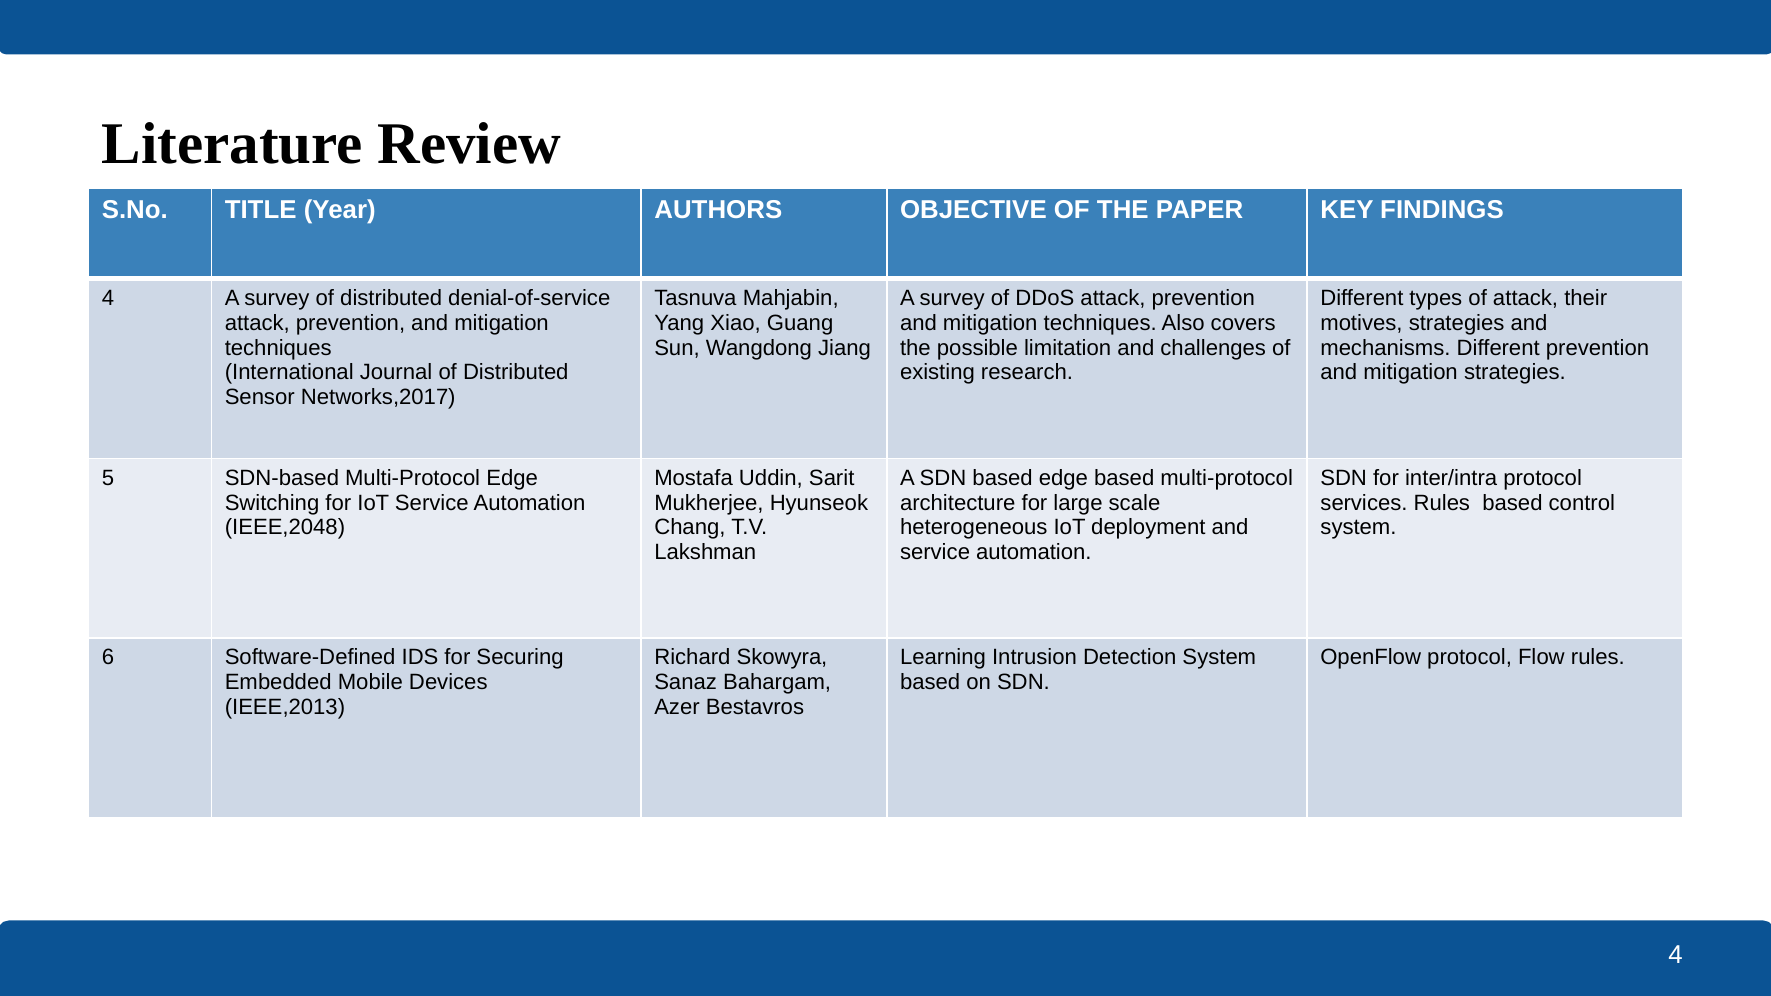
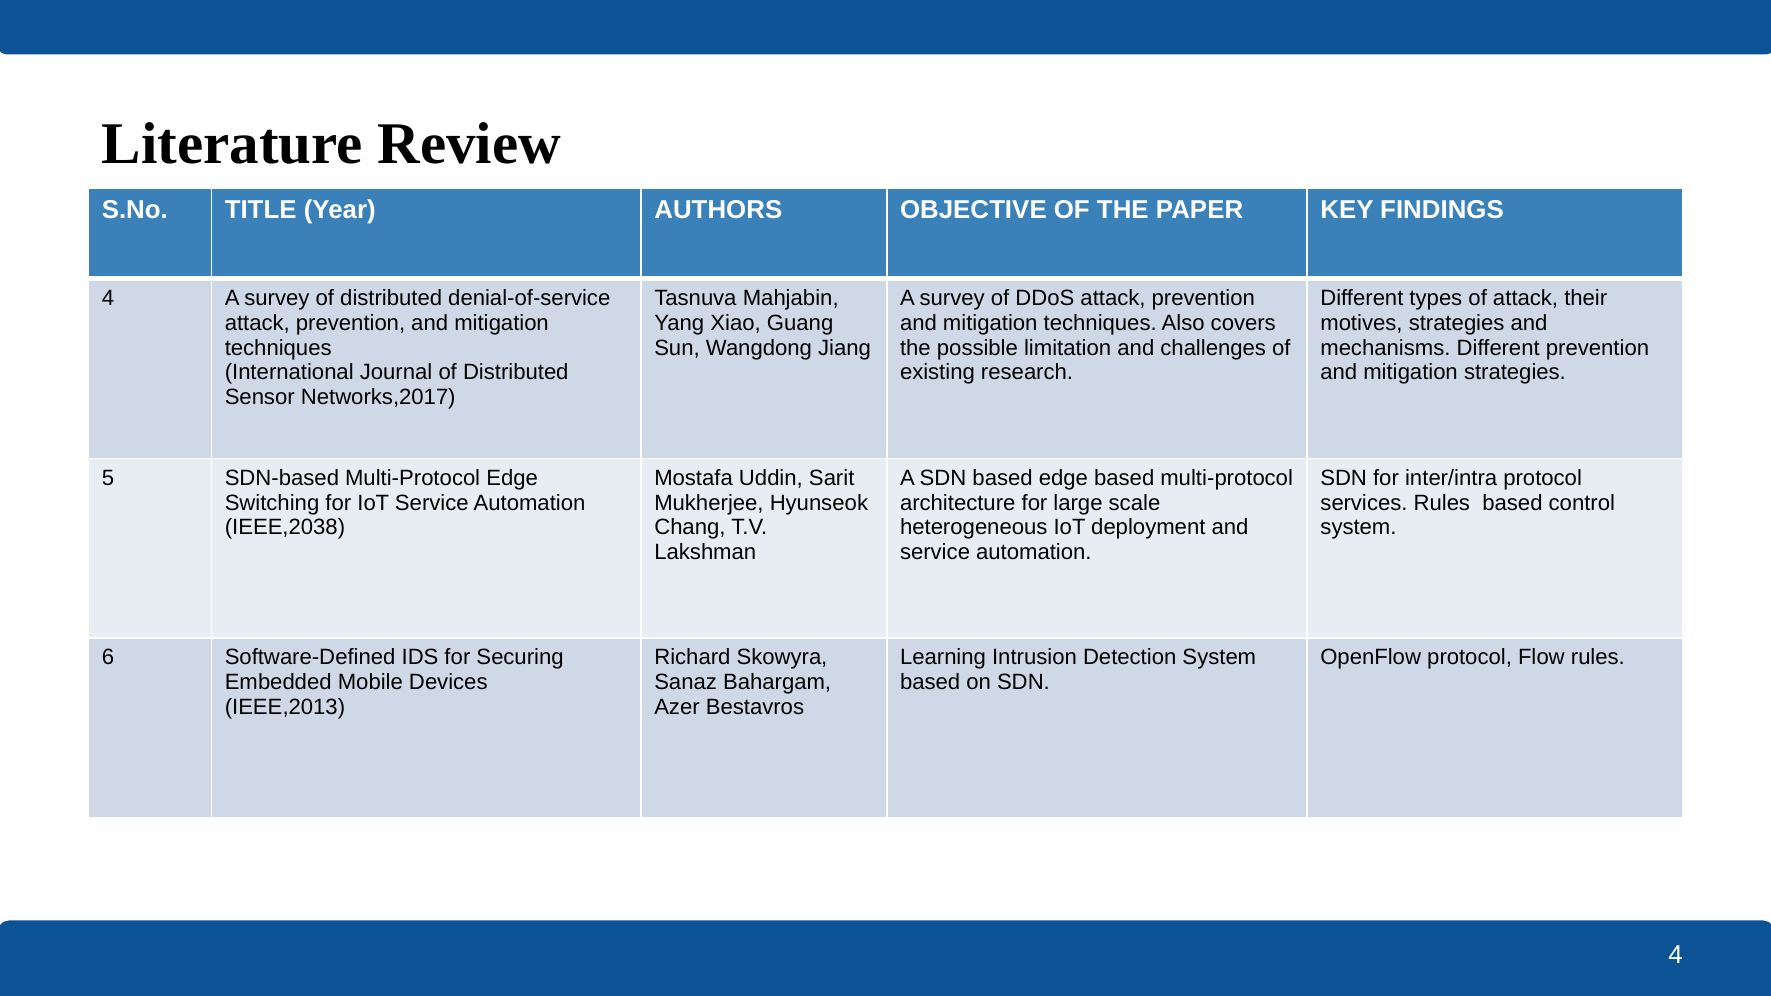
IEEE,2048: IEEE,2048 -> IEEE,2038 (285, 528)
